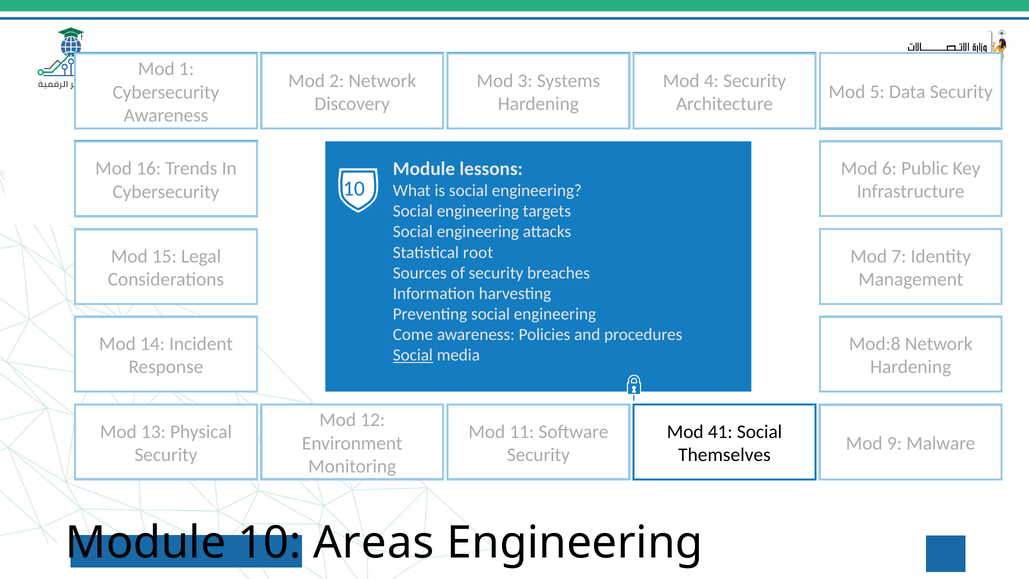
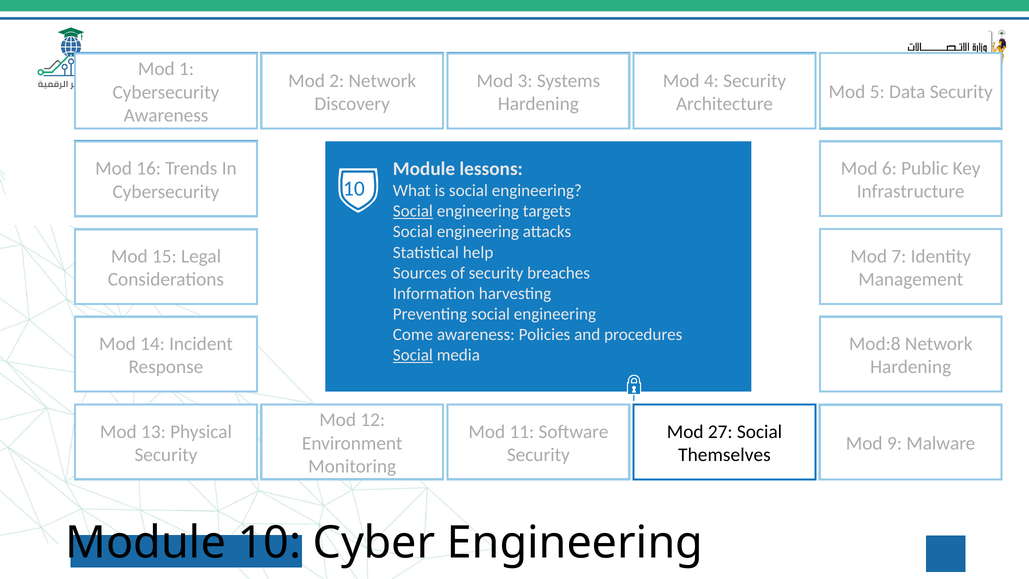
Social underline: none -> present (413, 211)
root: root -> help (478, 252)
41: 41 -> 27 (720, 432)
Areas: Areas -> Cyber (374, 542)
